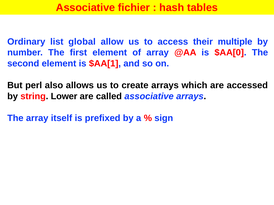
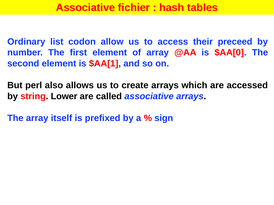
global: global -> codon (82, 42)
multiple: multiple -> preceed (235, 42)
